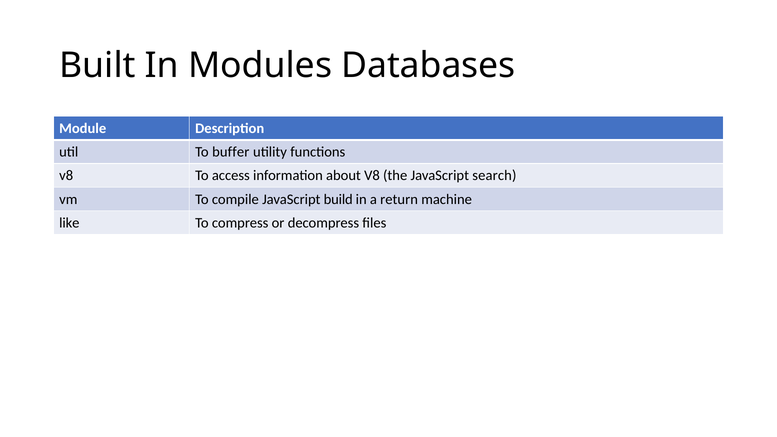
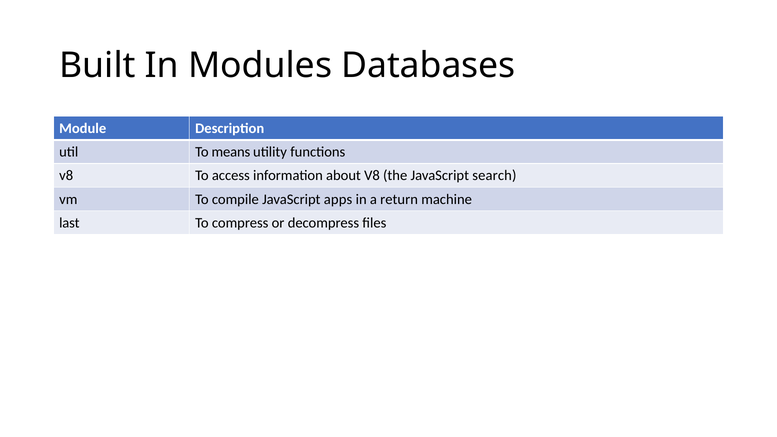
buffer: buffer -> means (231, 152)
build: build -> apps (338, 199)
like: like -> last (69, 223)
